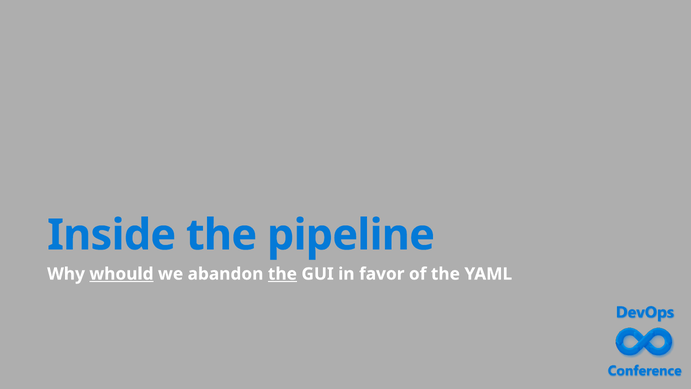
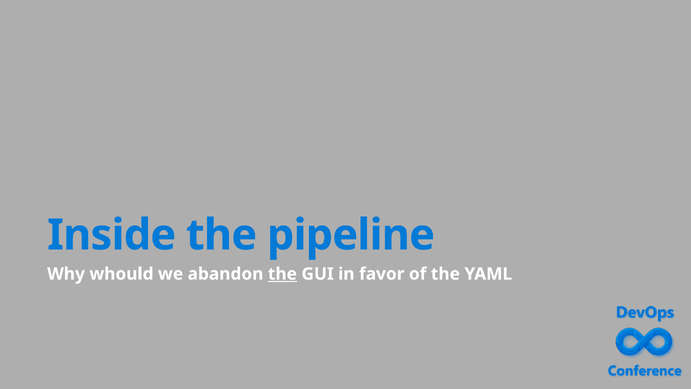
whould underline: present -> none (121, 274)
